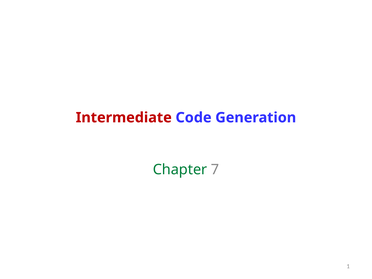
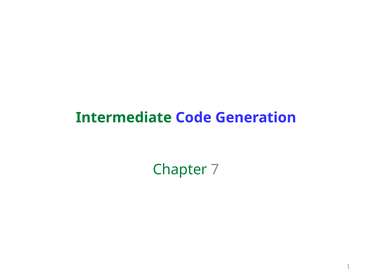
Intermediate colour: red -> green (124, 118)
